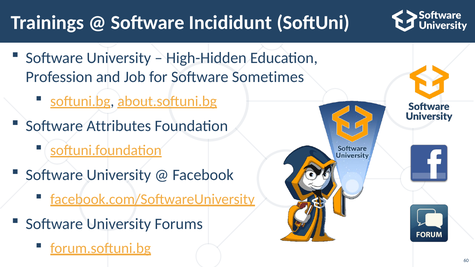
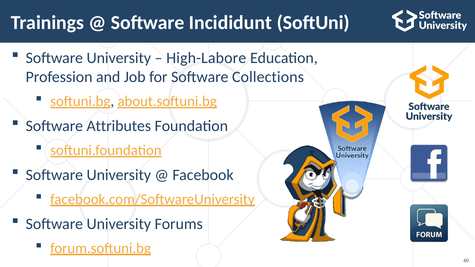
High-Hidden: High-Hidden -> High-Labore (206, 58)
Sometimes: Sometimes -> Collections (268, 77)
